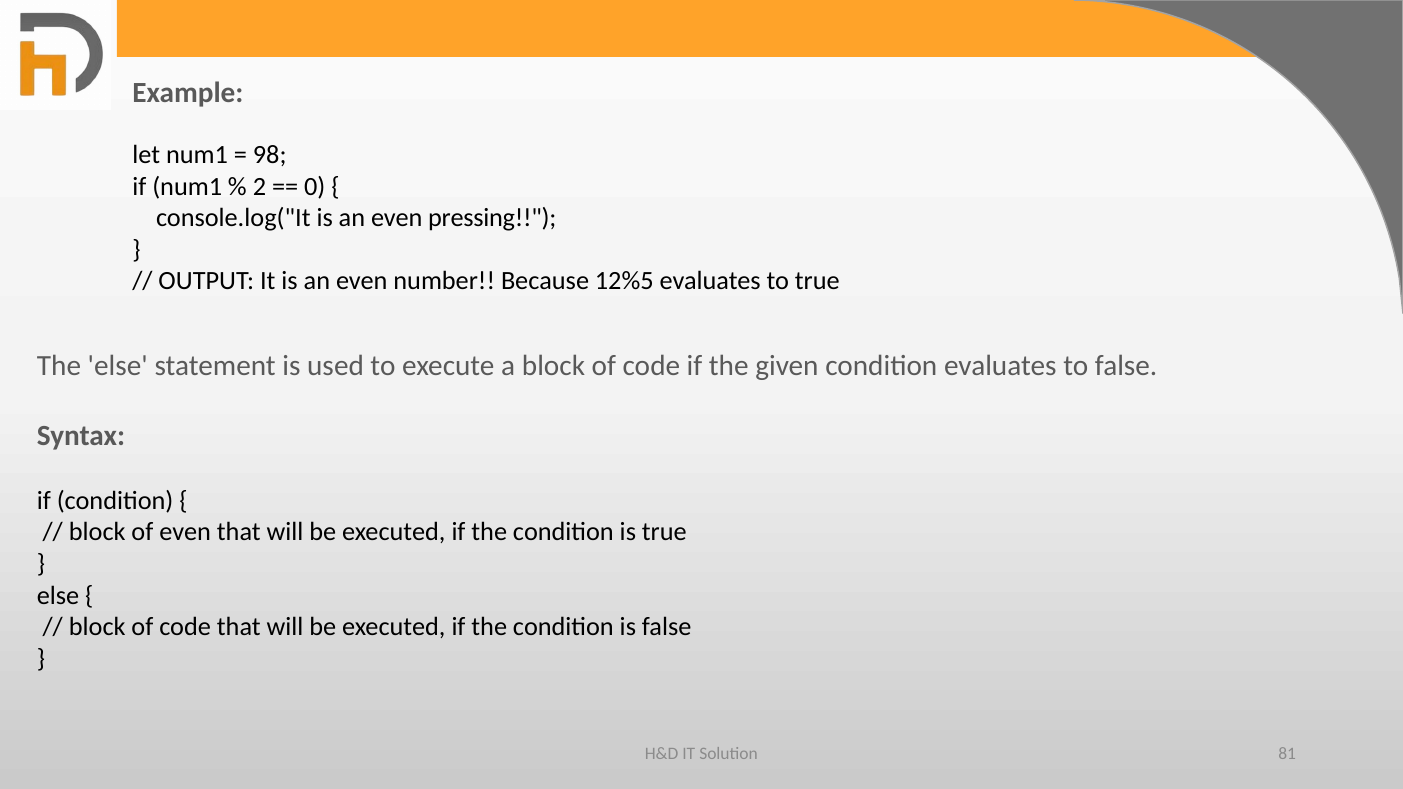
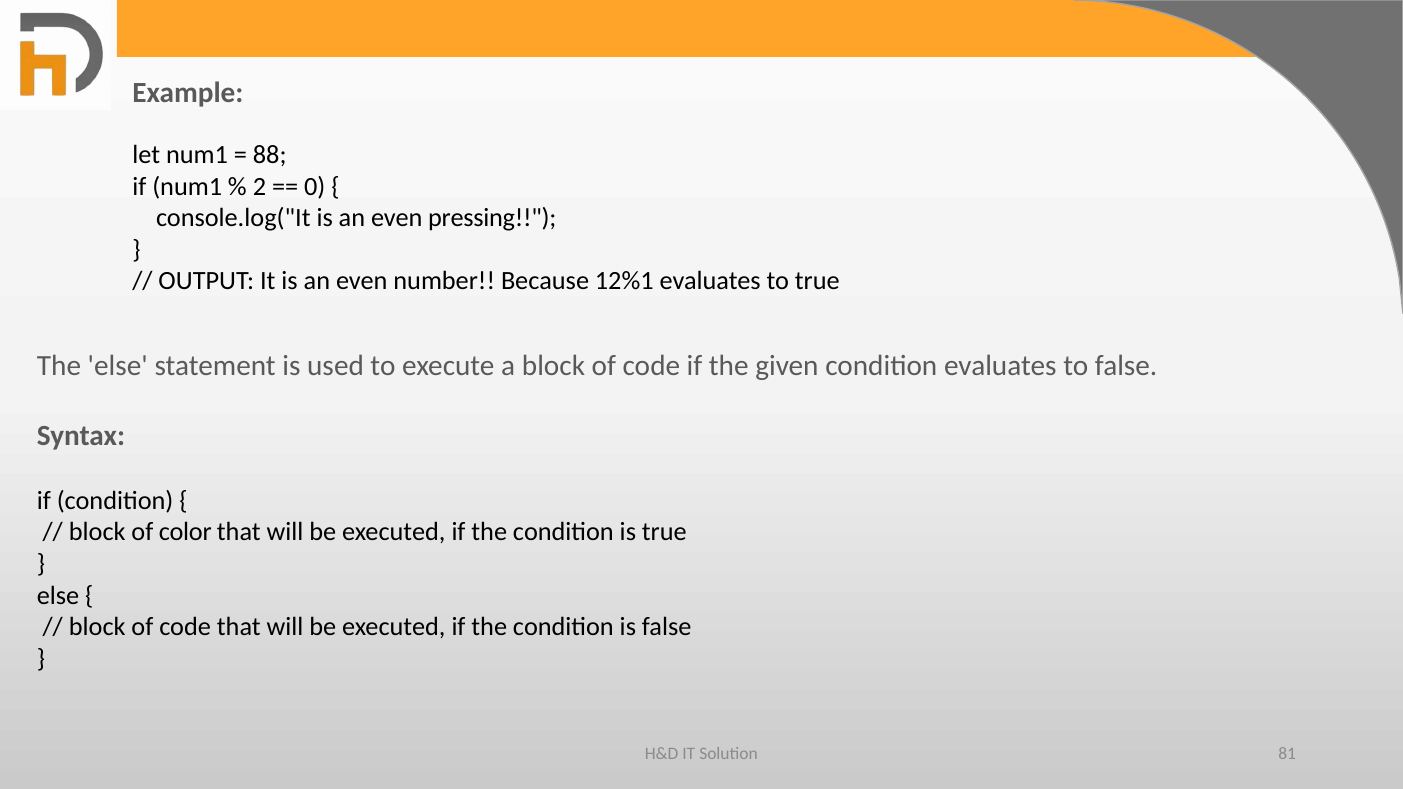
98: 98 -> 88 (270, 155)
12%5: 12%5 -> 12%1 (624, 281)
of even: even -> color (185, 532)
